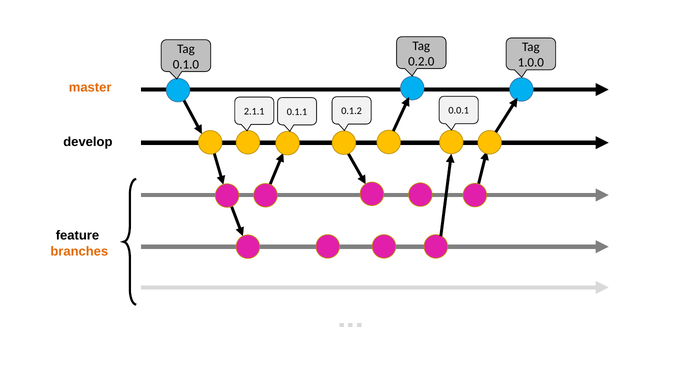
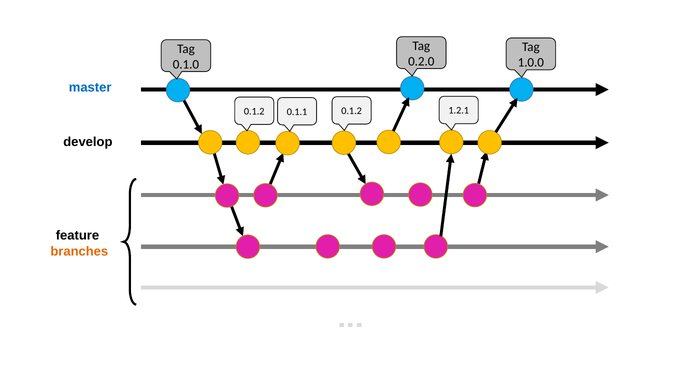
master colour: orange -> blue (90, 88)
2.1.1: 2.1.1 -> 0.1.2 (254, 112)
0.0.1: 0.0.1 -> 1.2.1 (459, 111)
